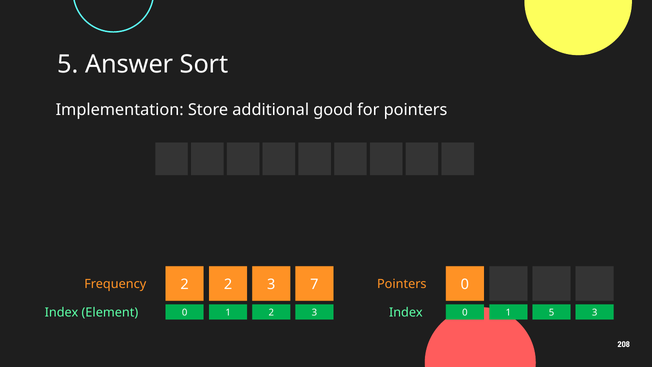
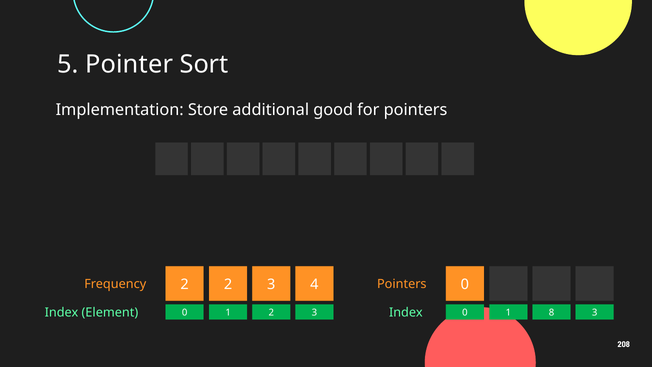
Answer: Answer -> Pointer (129, 65)
7: 7 -> 4 (314, 284)
1 5: 5 -> 8 (552, 312)
